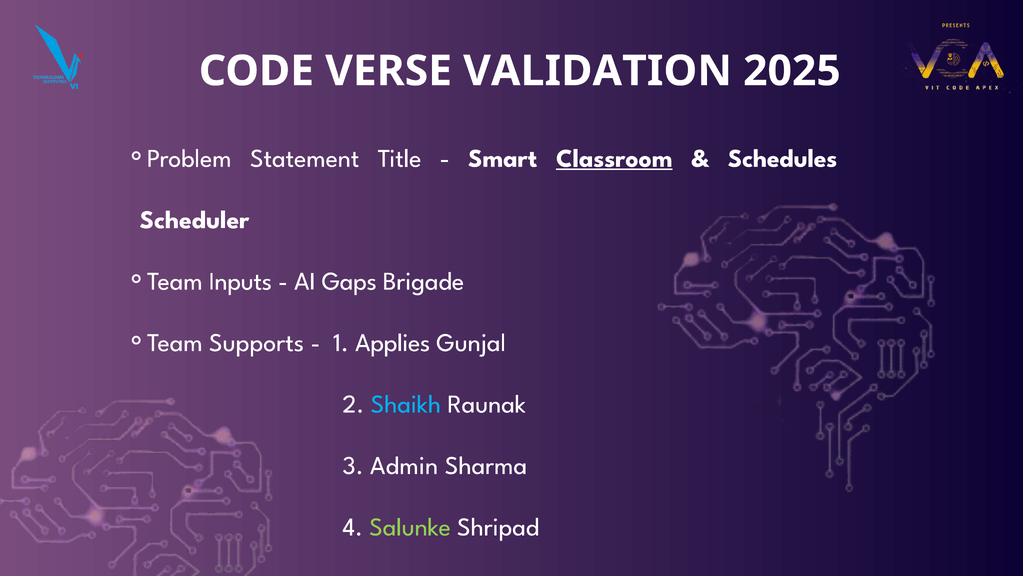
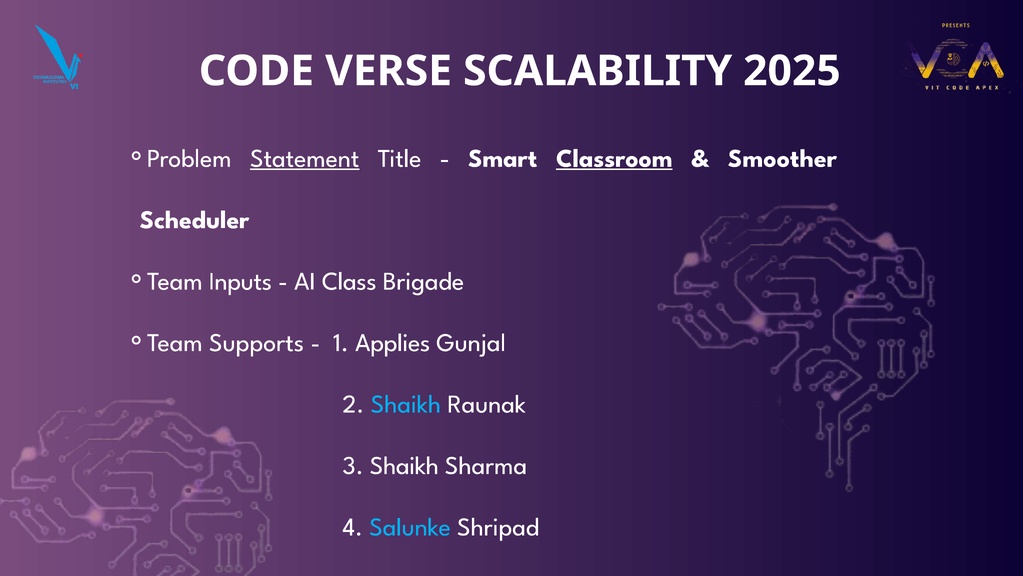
VALIDATION: VALIDATION -> SCALABILITY (598, 71)
Statement underline: none -> present (305, 158)
Schedules: Schedules -> Smoother (782, 158)
Gaps: Gaps -> Class (349, 281)
3 Admin: Admin -> Shaikh (404, 465)
Salunke colour: light green -> light blue (410, 526)
